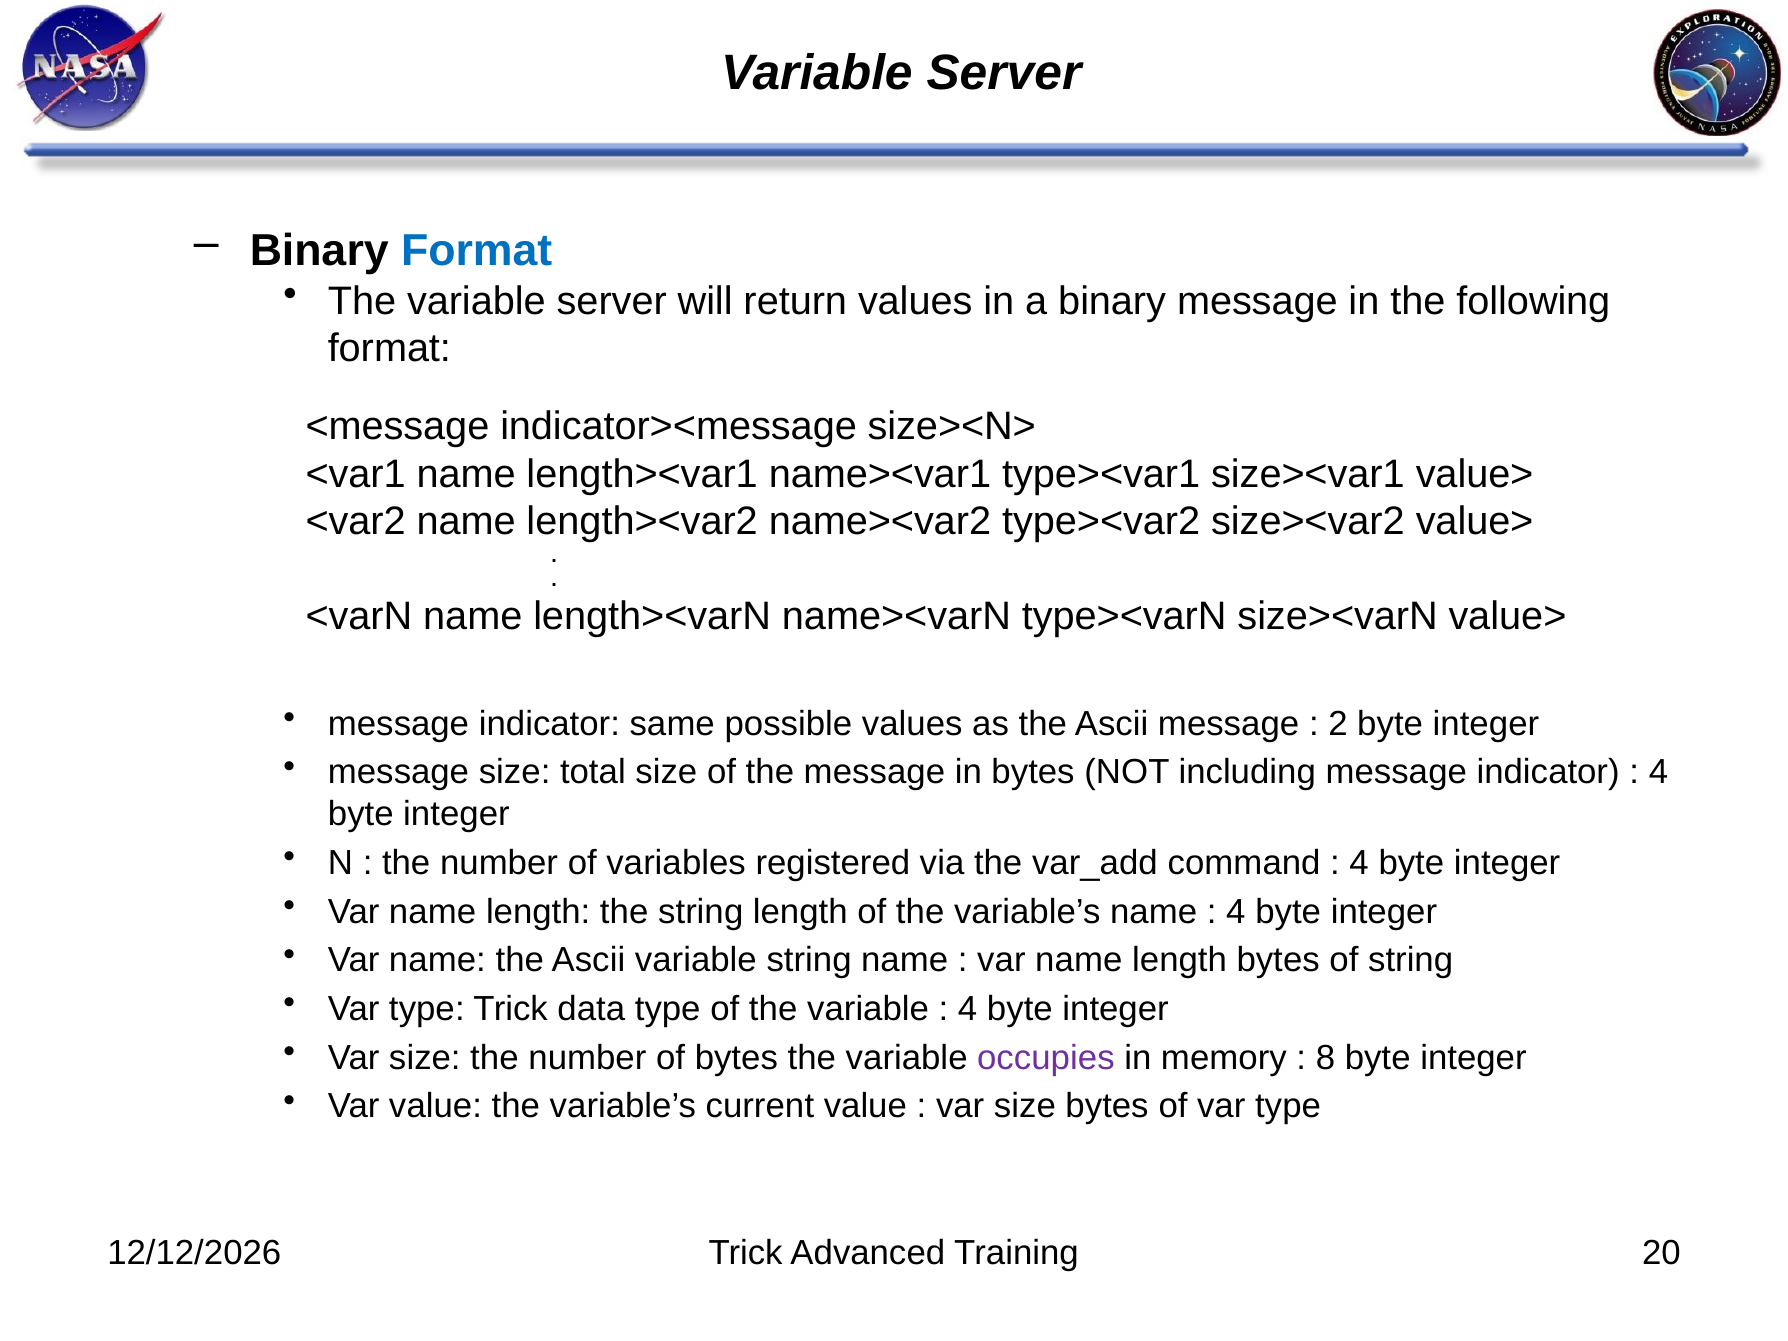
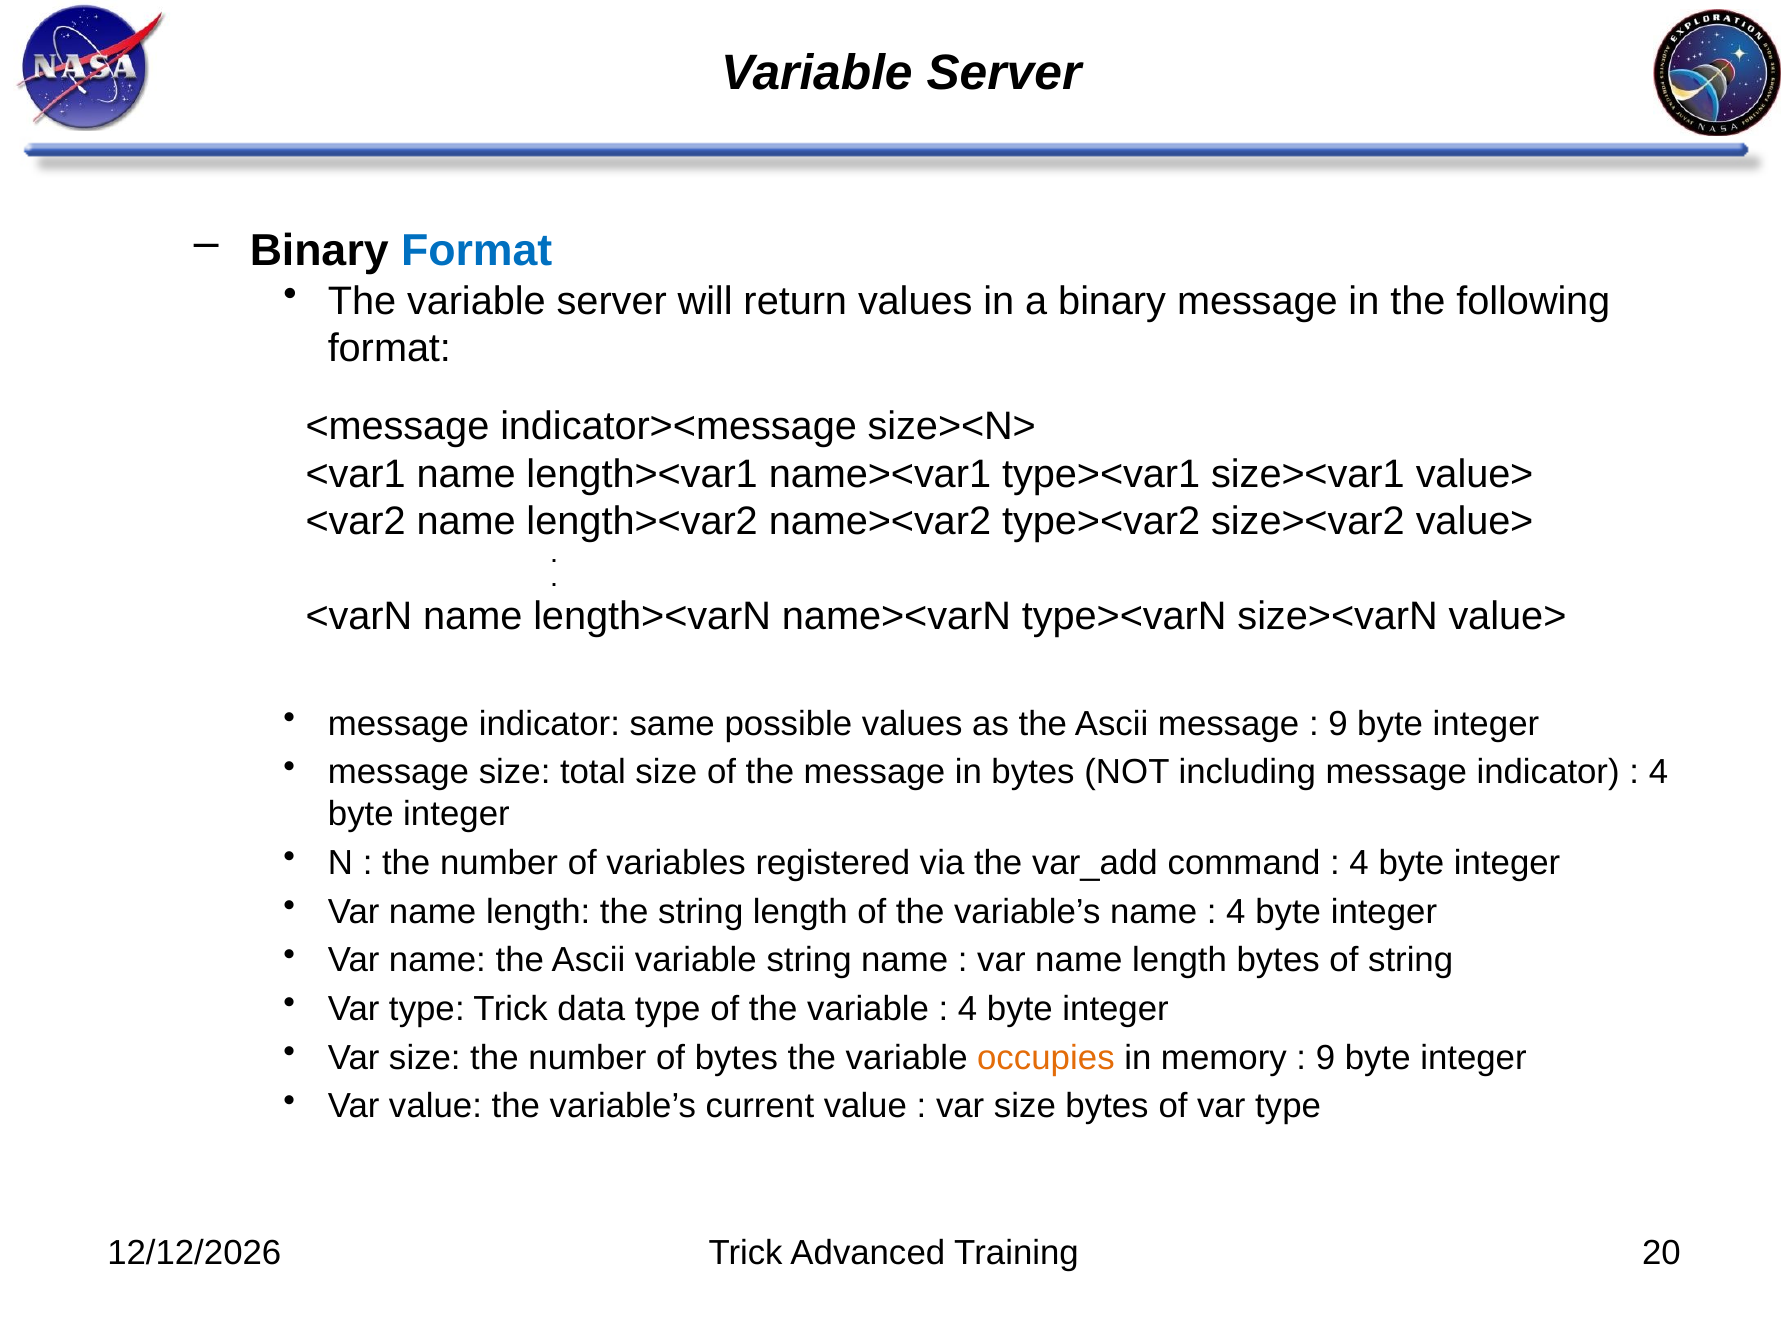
2: 2 -> 9 (1338, 724)
occupies colour: purple -> orange (1046, 1058)
8: 8 -> 9 (1325, 1058)
